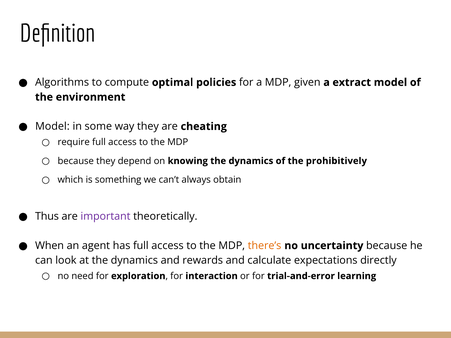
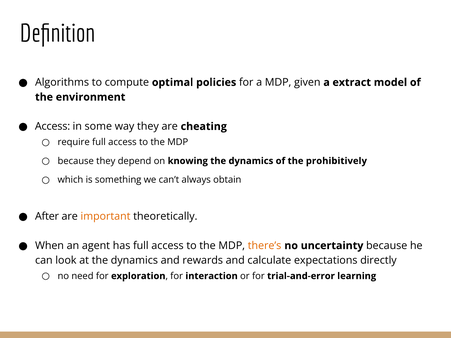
Model: Model -> Access (53, 127)
Thus: Thus -> After (47, 216)
important colour: purple -> orange (106, 216)
